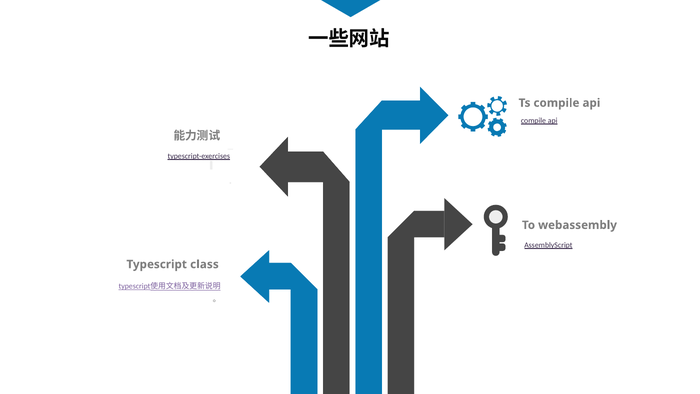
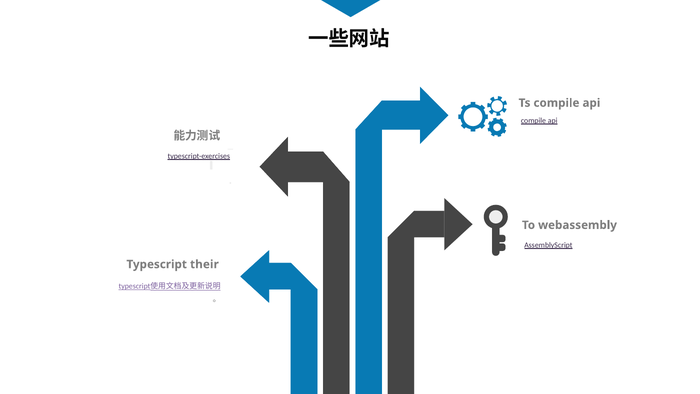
class: class -> their (204, 264)
